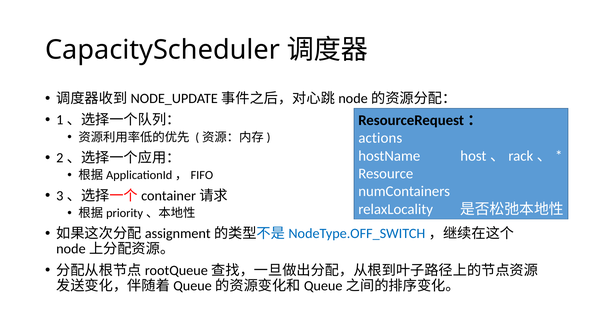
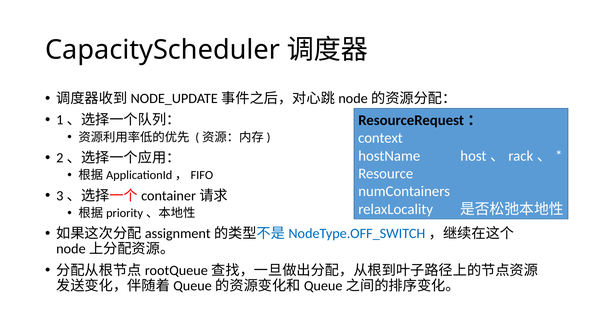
actions: actions -> context (380, 138)
